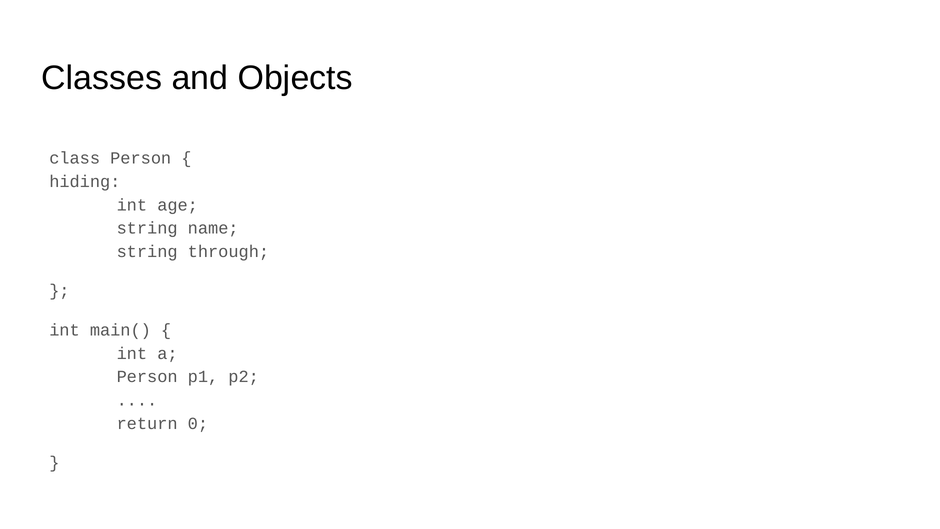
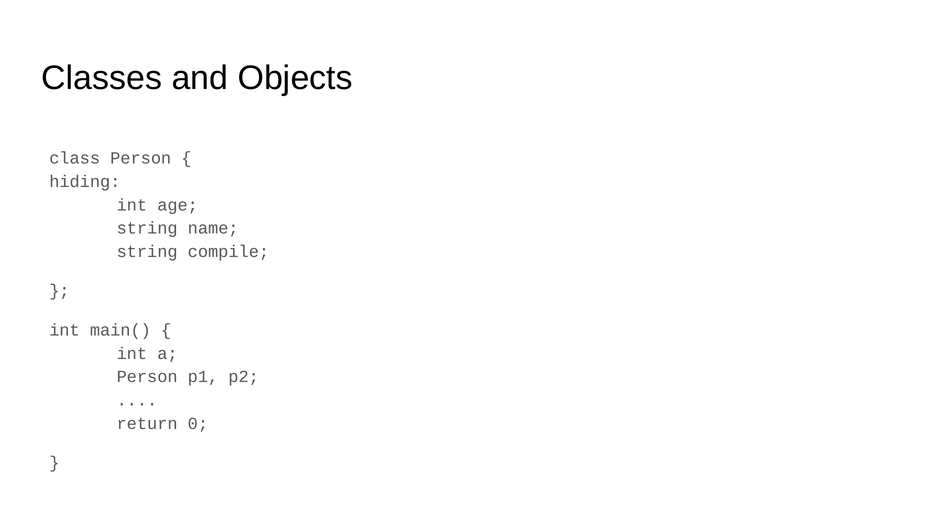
through: through -> compile (228, 252)
